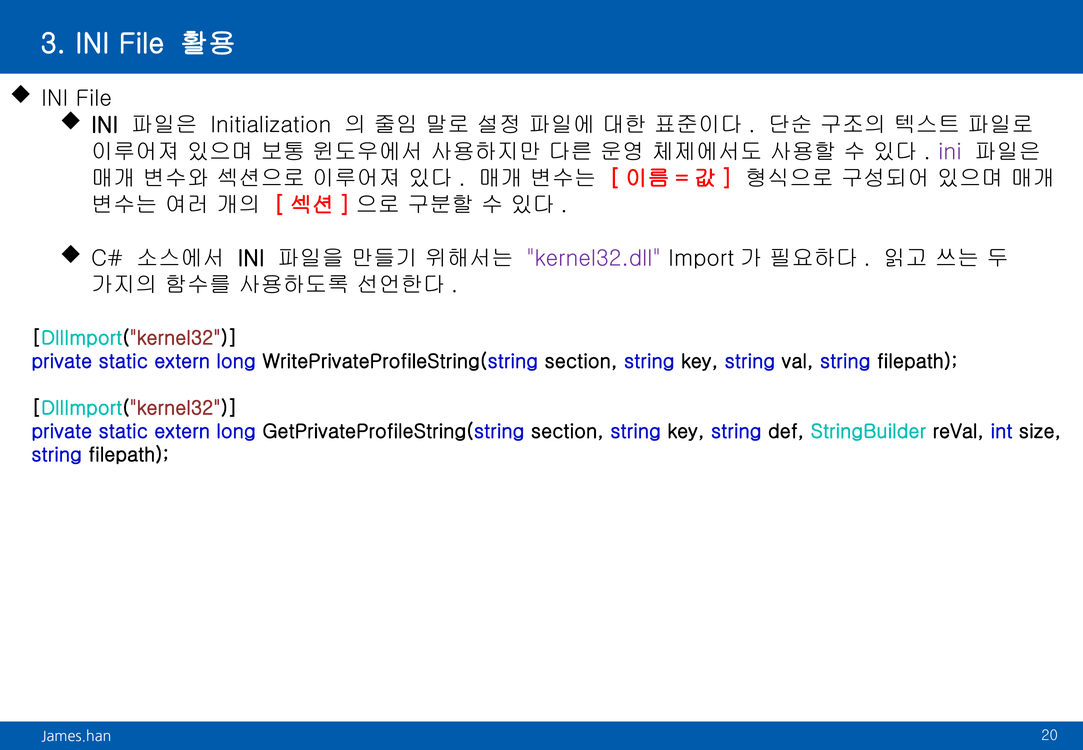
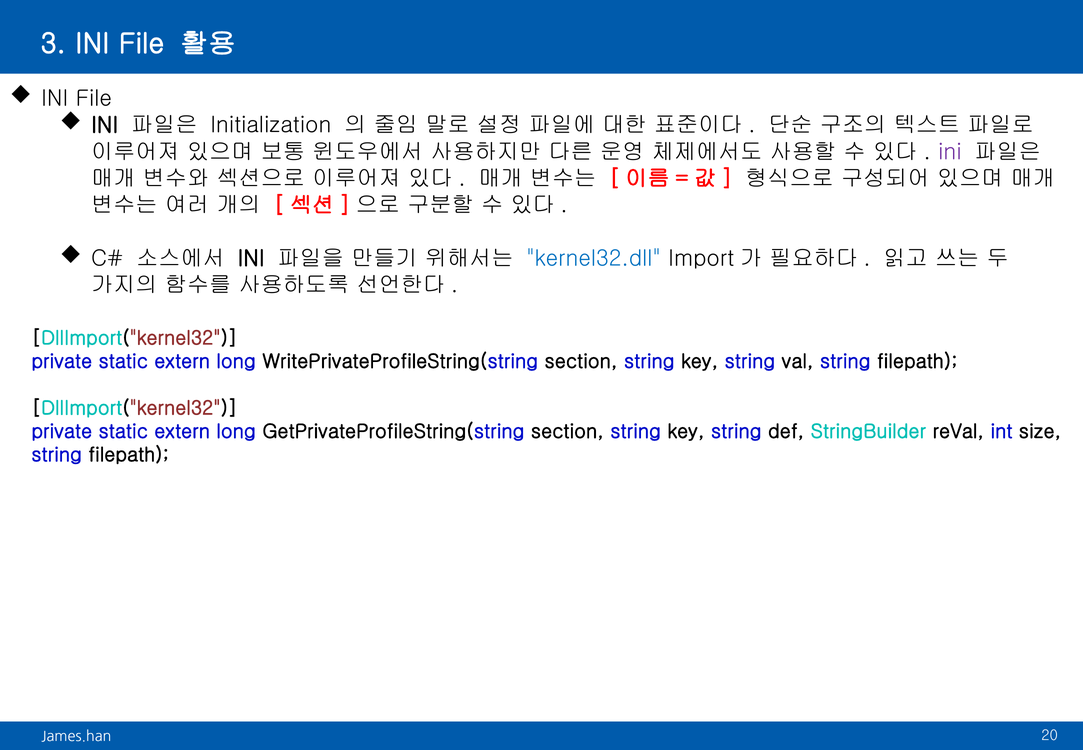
kernel32.dll colour: purple -> blue (594, 258)
